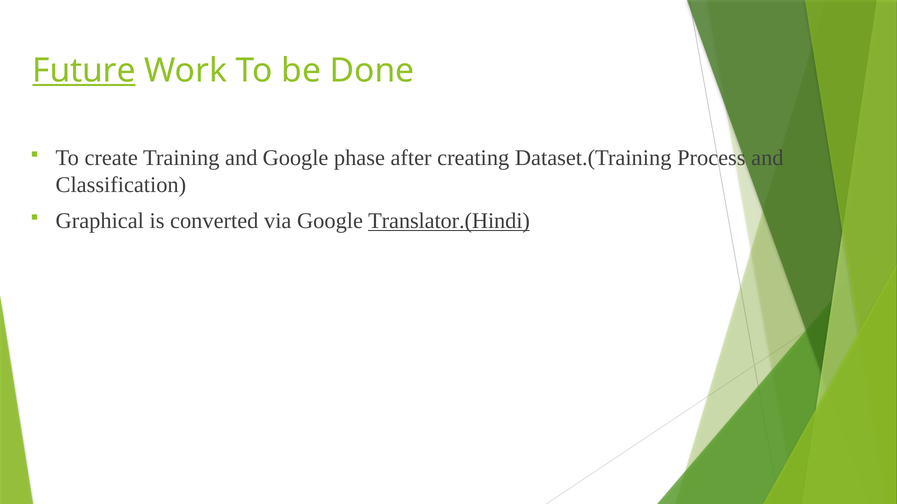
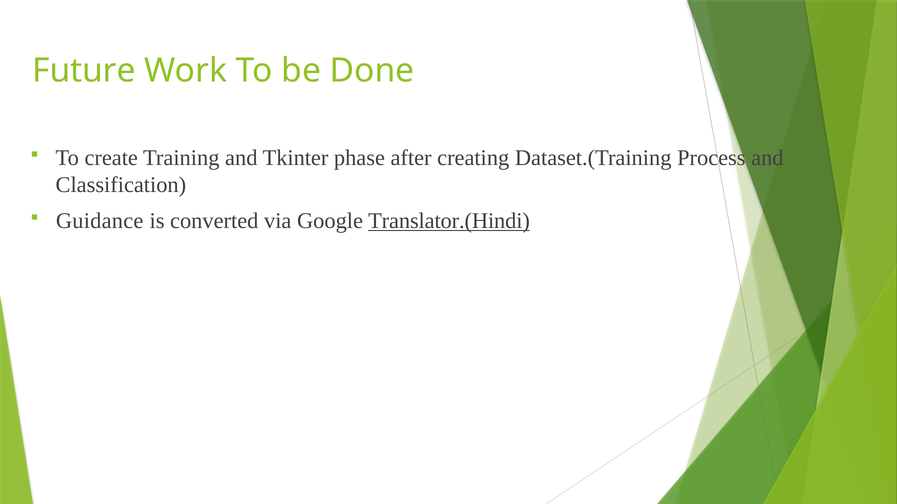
Future underline: present -> none (84, 71)
and Google: Google -> Tkinter (296, 158)
Graphical: Graphical -> Guidance (100, 221)
